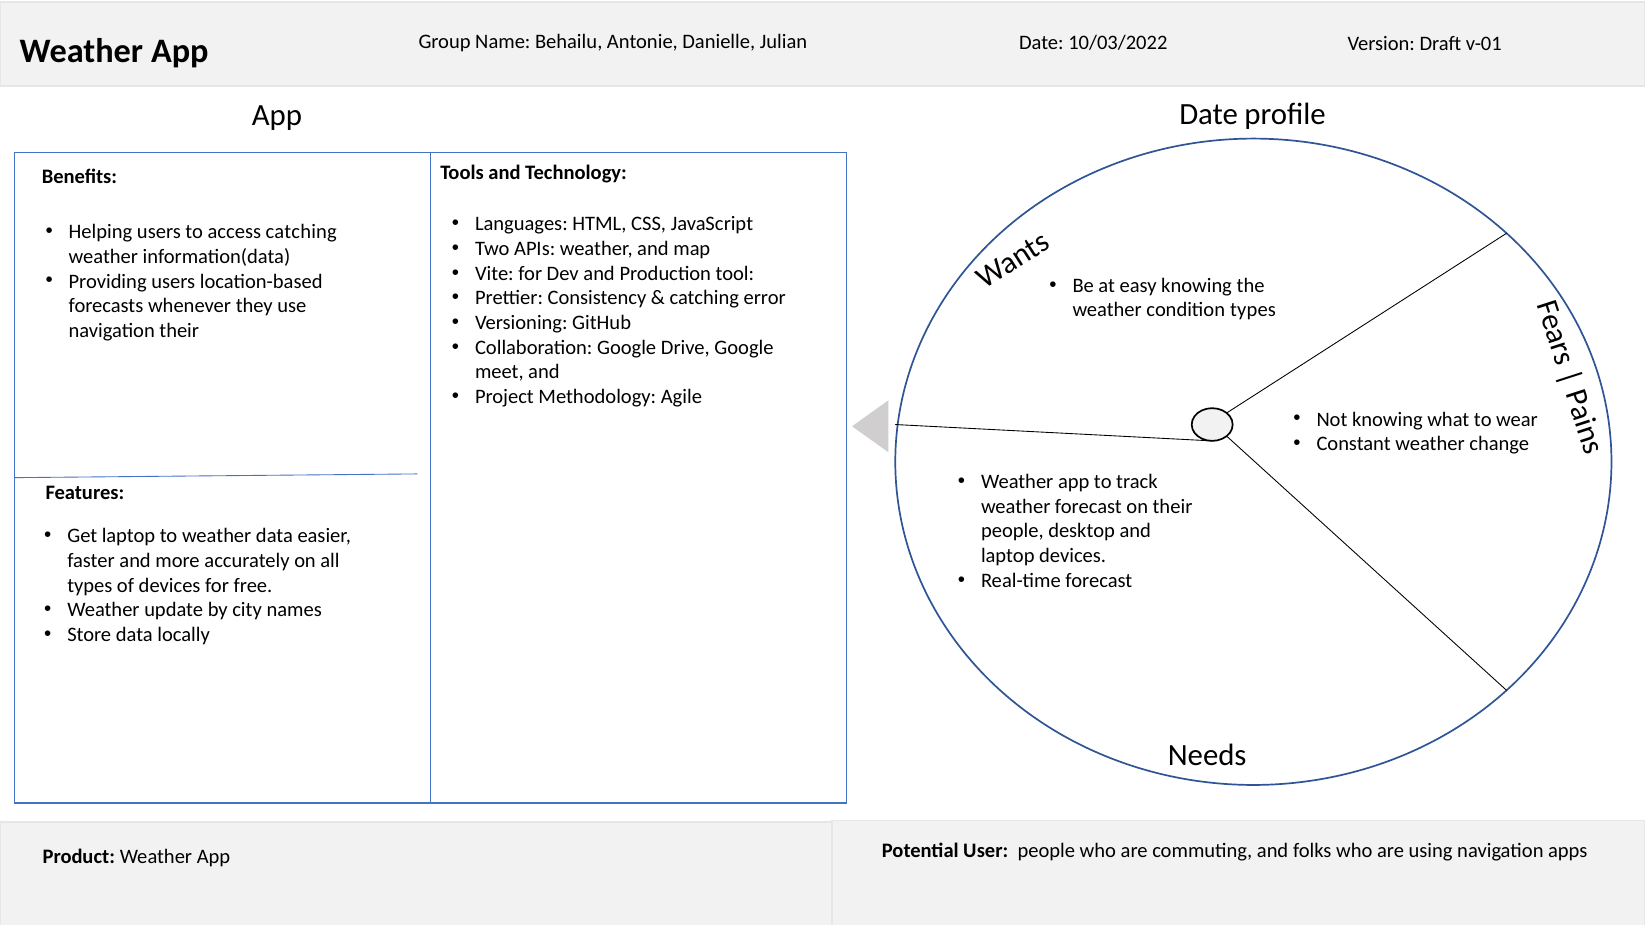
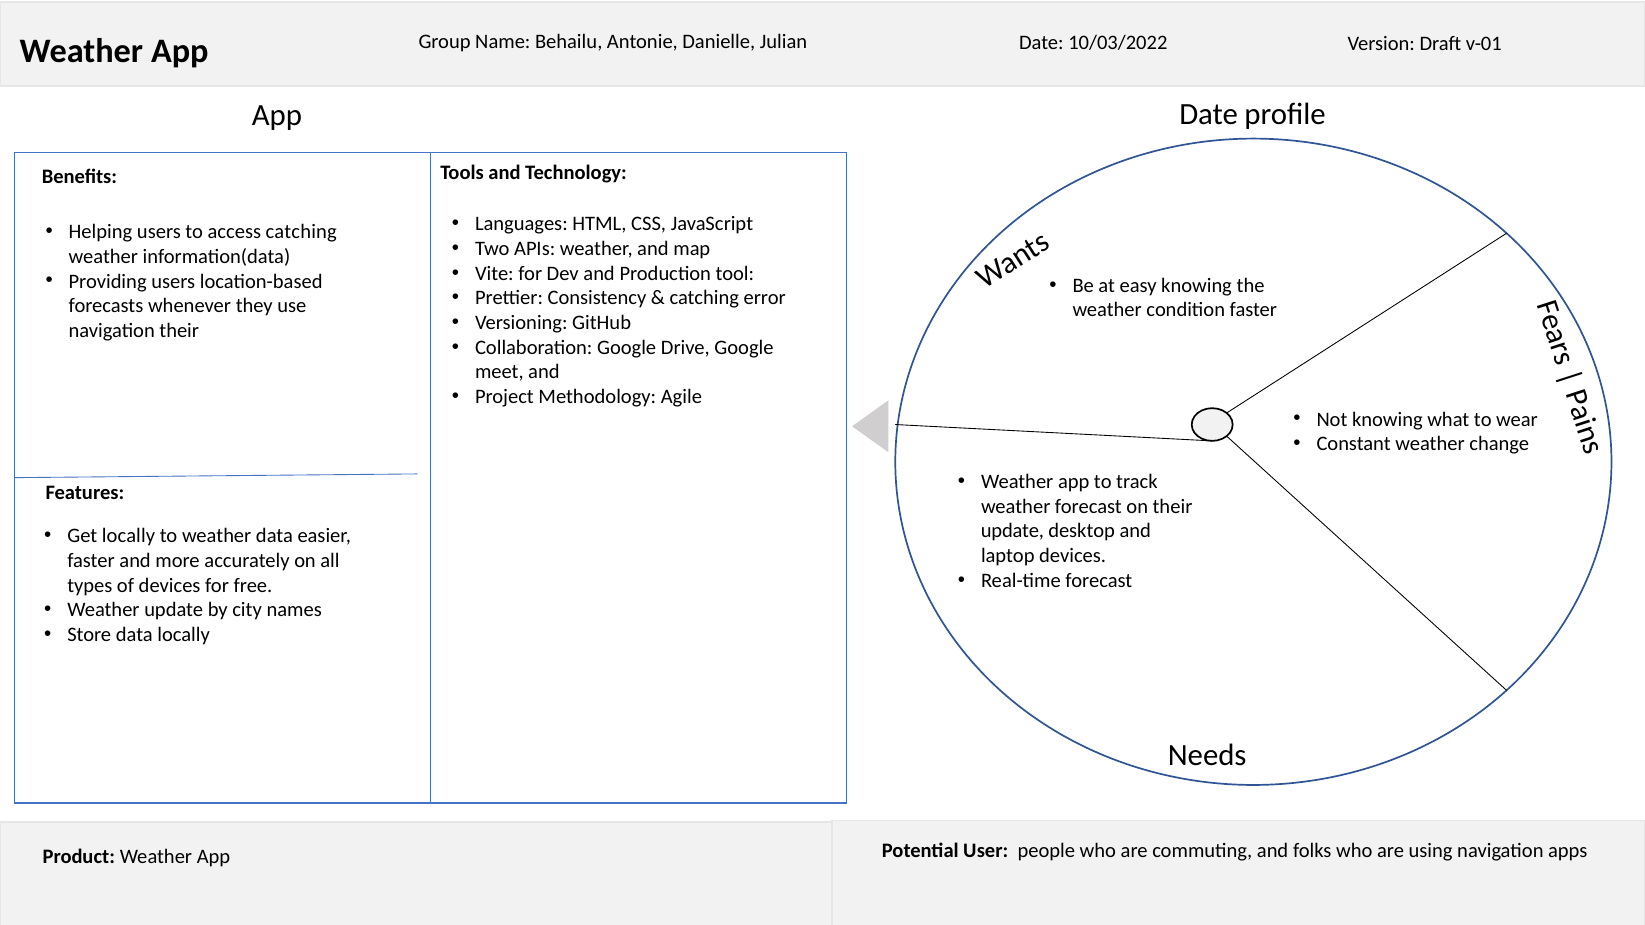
condition types: types -> faster (1253, 310)
people: people -> update (1012, 531)
Get laptop: laptop -> locally (128, 536)
